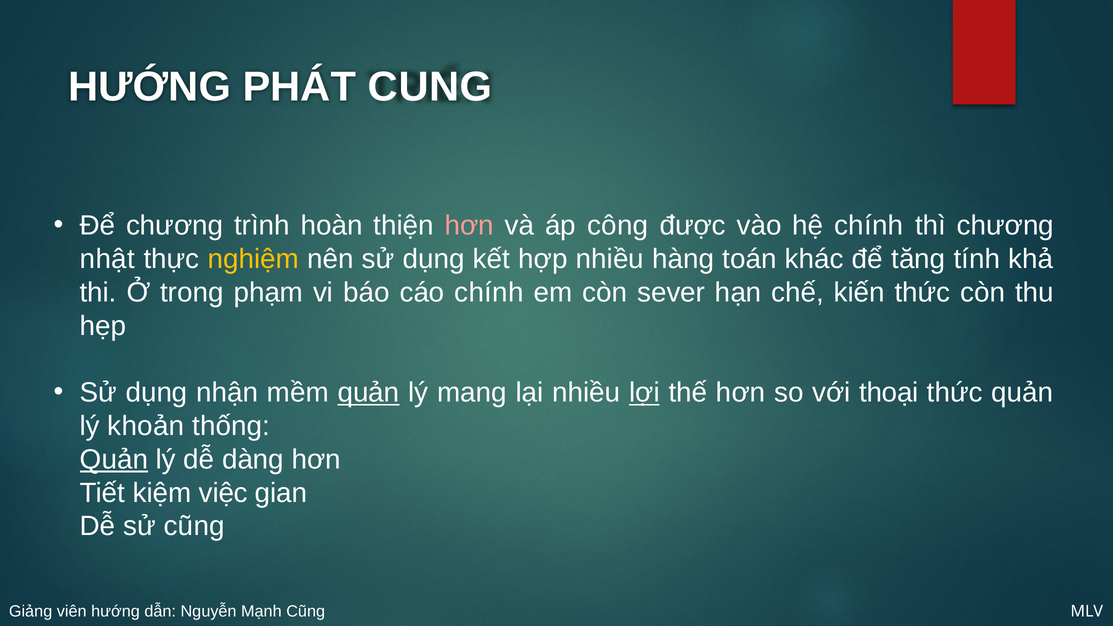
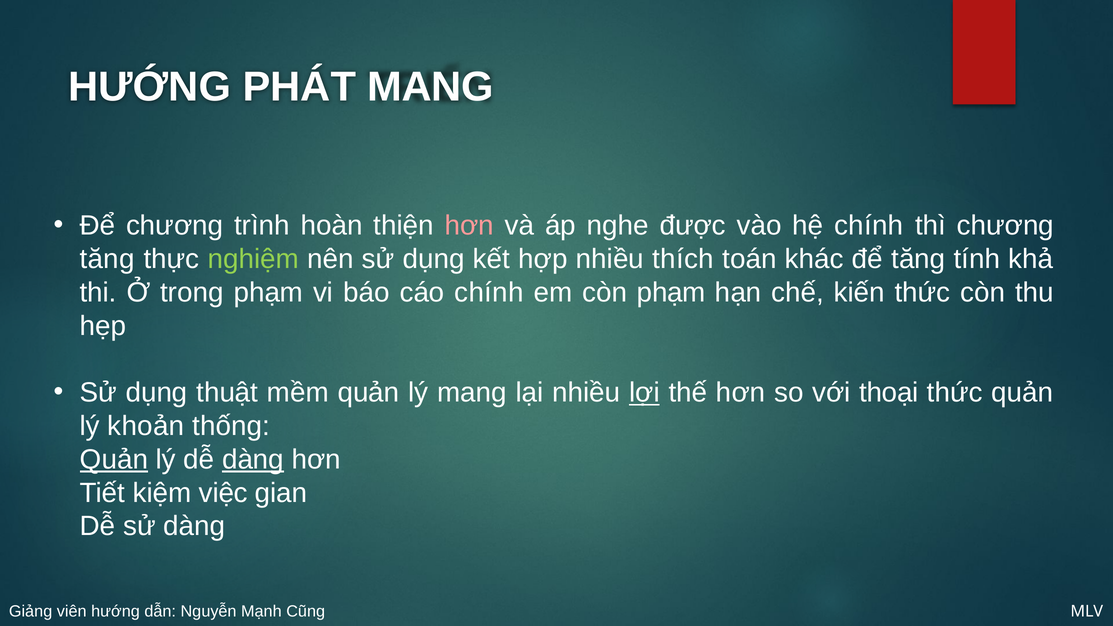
PHÁT CUNG: CUNG -> MANG (430, 87)
công: công -> nghe (618, 226)
nhật: nhật -> tăng (107, 259)
nghiệm colour: yellow -> light green (253, 259)
hàng: hàng -> thích (683, 259)
còn sever: sever -> phạm (671, 293)
nhận: nhận -> thuật (227, 393)
quản underline: present -> none (368, 393)
dàng underline: none -> present (253, 460)
sử cũng: cũng -> dàng (194, 526)
